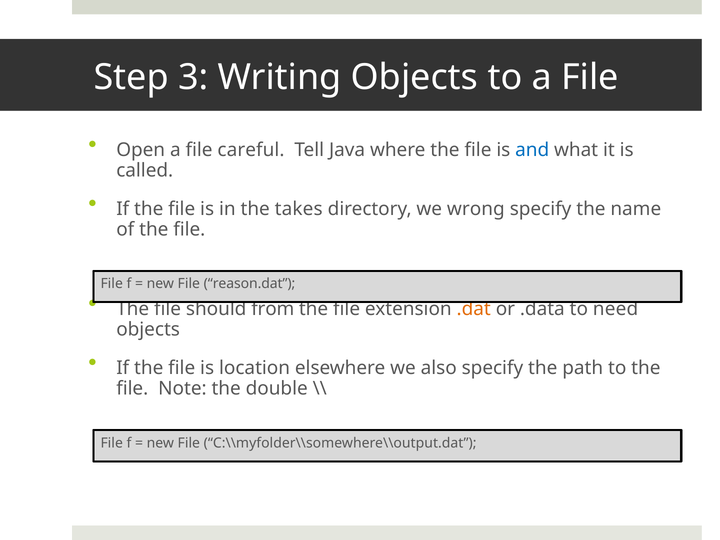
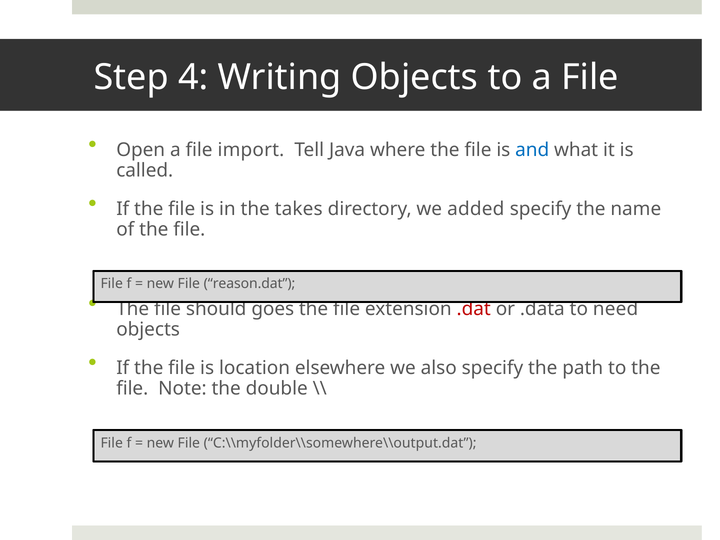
3: 3 -> 4 (193, 77)
careful: careful -> import (251, 150)
wrong: wrong -> added (476, 209)
from: from -> goes (273, 309)
.dat colour: orange -> red (474, 309)
